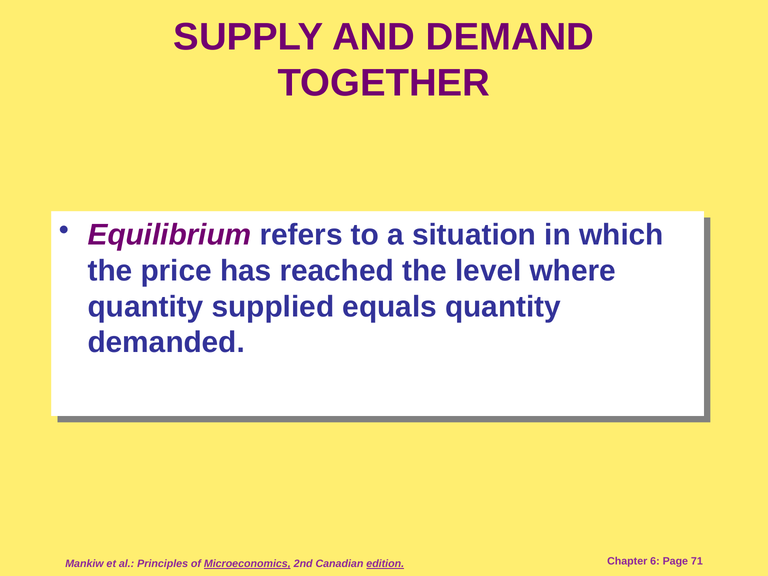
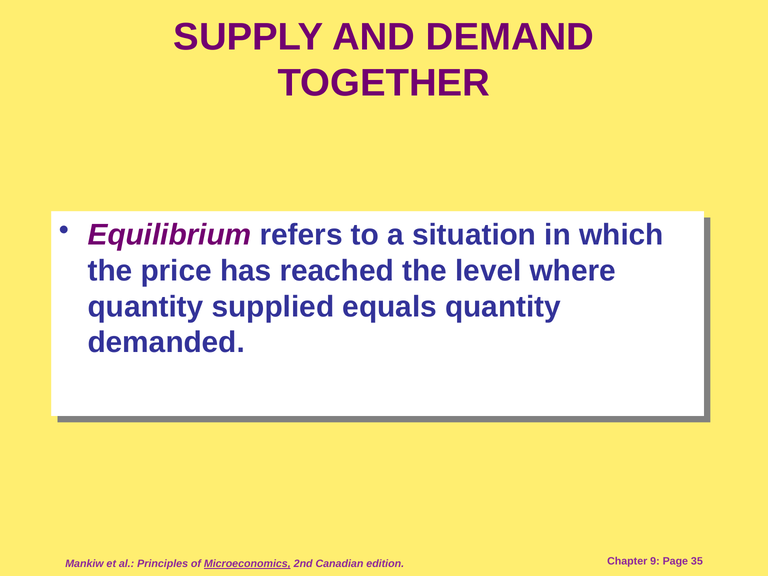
edition underline: present -> none (385, 564)
6: 6 -> 9 (655, 561)
71: 71 -> 35 (697, 561)
